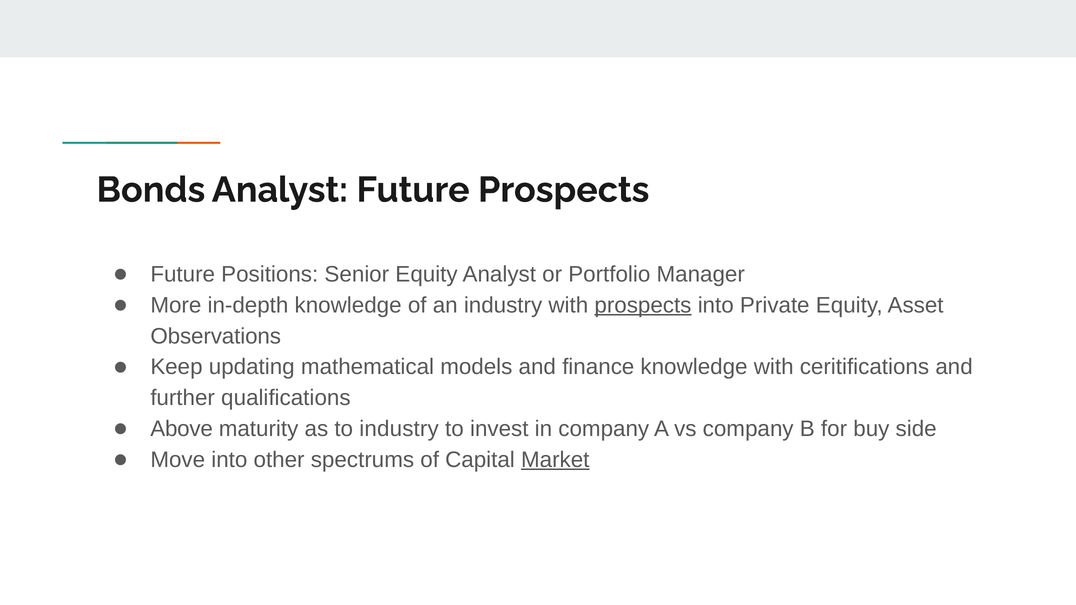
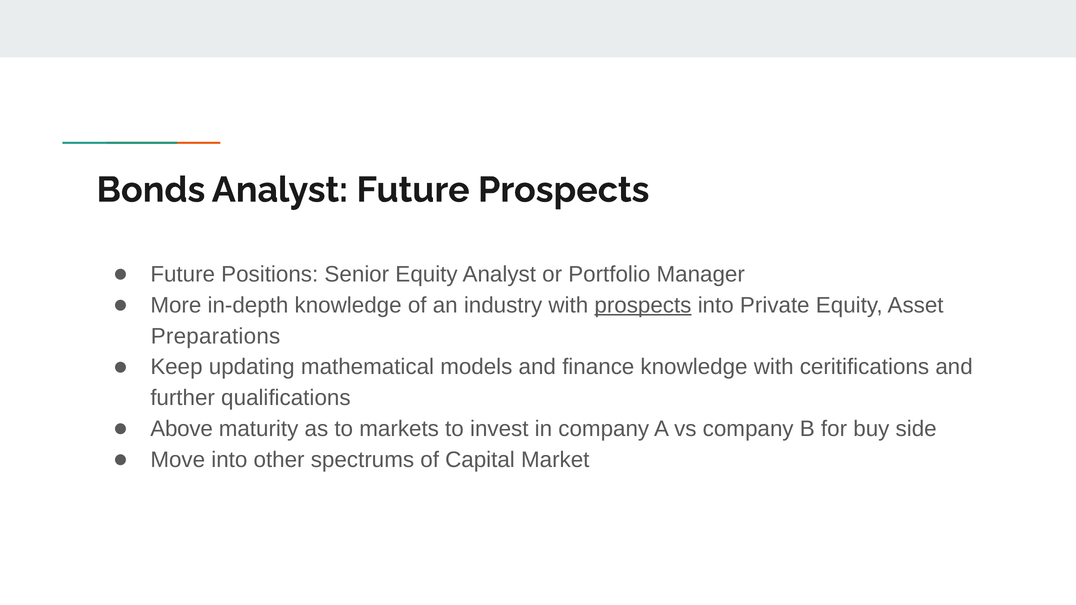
Observations: Observations -> Preparations (216, 336)
to industry: industry -> markets (399, 429)
Market underline: present -> none (555, 460)
